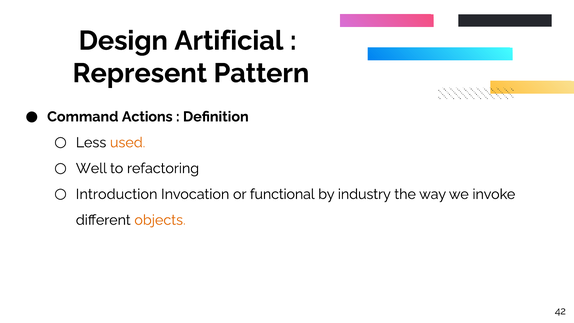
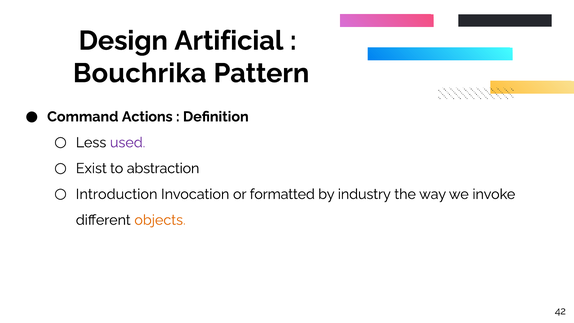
Represent: Represent -> Bouchrika (140, 73)
used colour: orange -> purple (128, 142)
Well: Well -> Exist (91, 168)
refactoring: refactoring -> abstraction (163, 168)
functional: functional -> formatted (282, 194)
